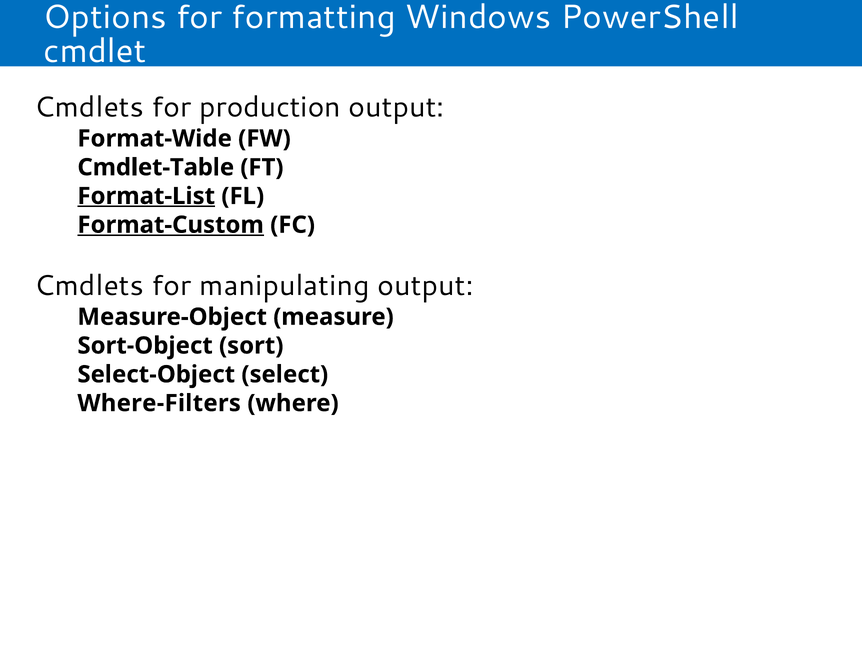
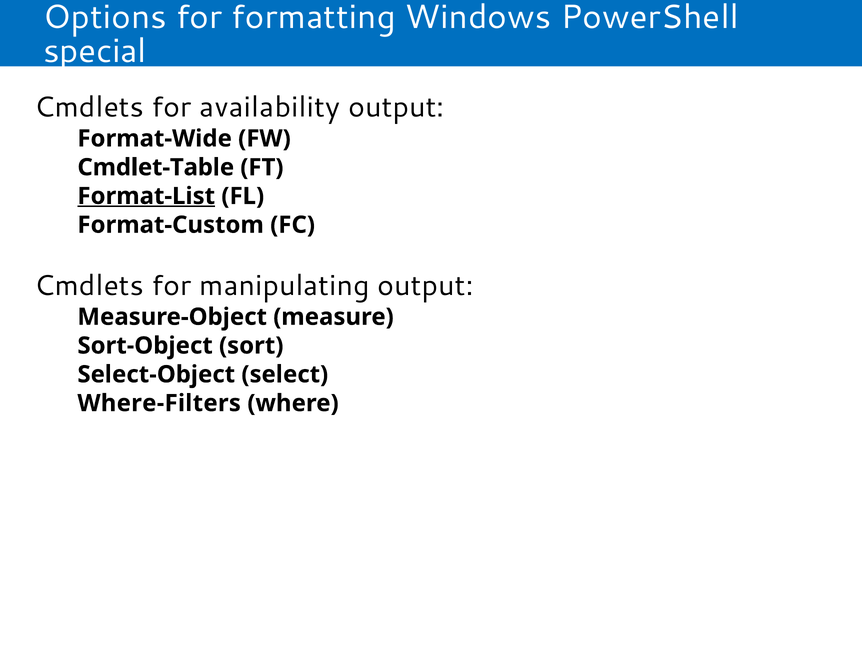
cmdlet: cmdlet -> special (95, 51)
production: production -> availability (270, 107)
Format-Custom underline: present -> none (171, 225)
